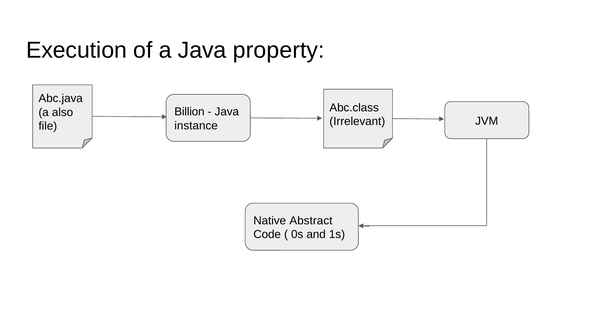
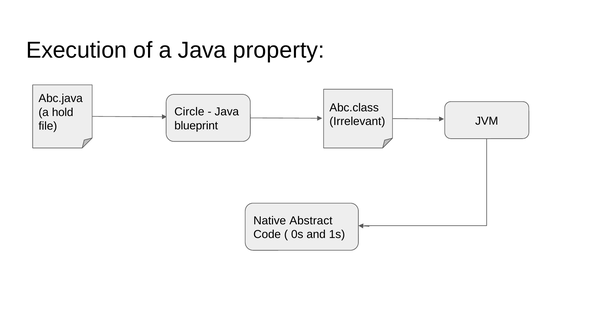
Billion: Billion -> Circle (189, 112)
also: also -> hold (63, 112)
instance: instance -> blueprint (196, 126)
